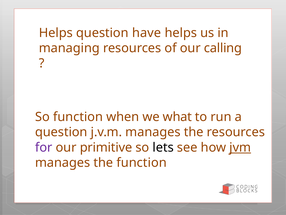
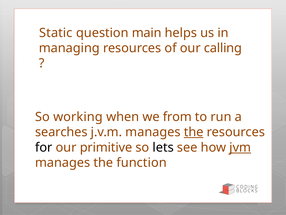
Helps: Helps -> Static (56, 33)
have: have -> main (147, 33)
So function: function -> working (78, 117)
what: what -> from (177, 117)
question: question -> searches (61, 132)
the underline: none -> present (194, 132)
for colour: purple -> black (44, 147)
